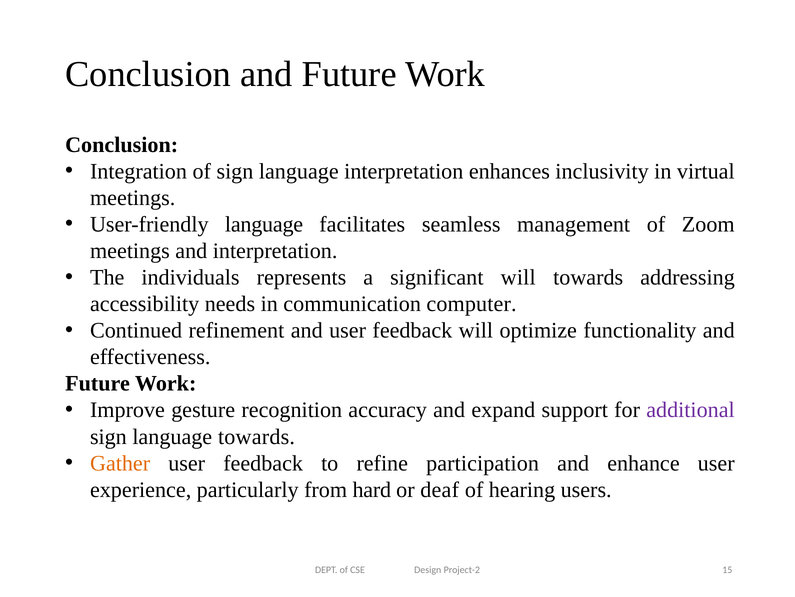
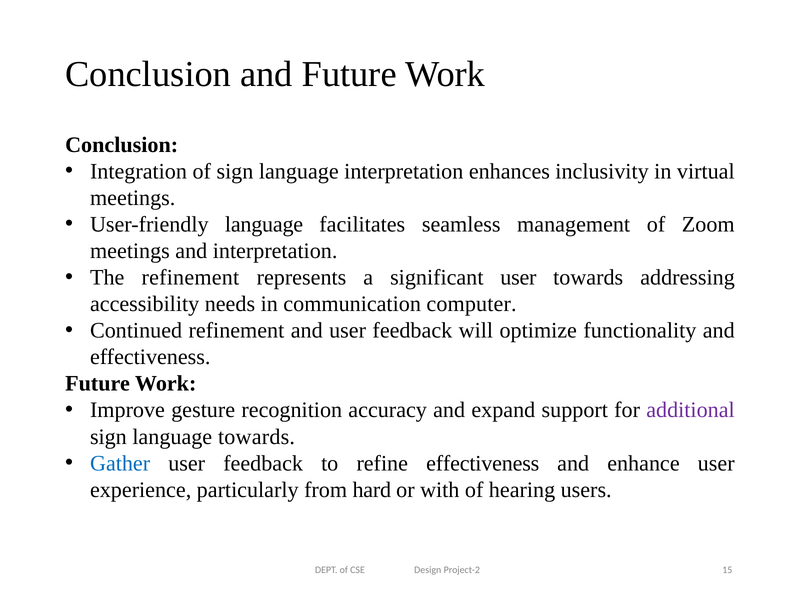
The individuals: individuals -> refinement (190, 277)
significant will: will -> user (518, 277)
Gather colour: orange -> blue (120, 463)
refine participation: participation -> effectiveness (483, 463)
deaf: deaf -> with (440, 489)
